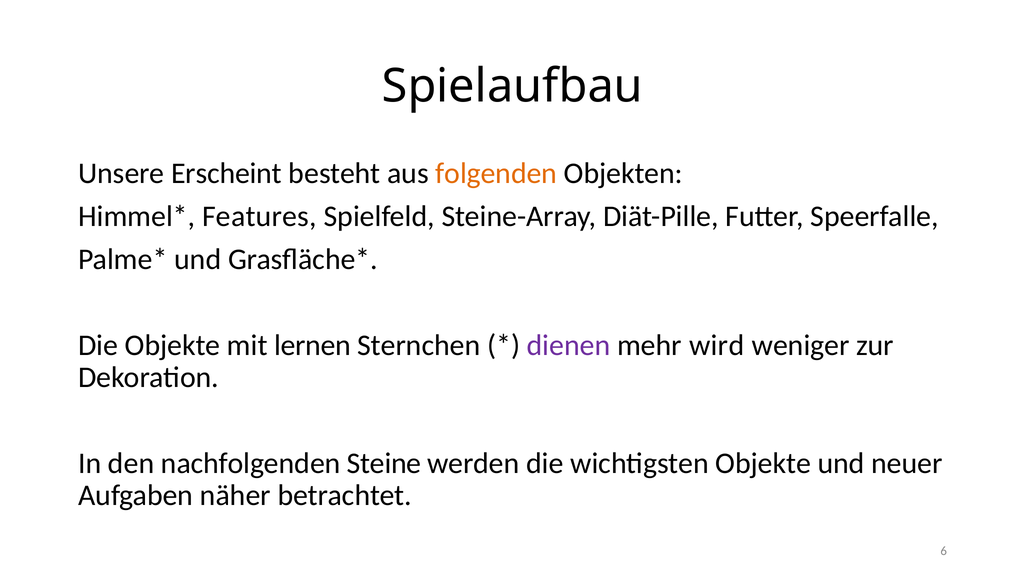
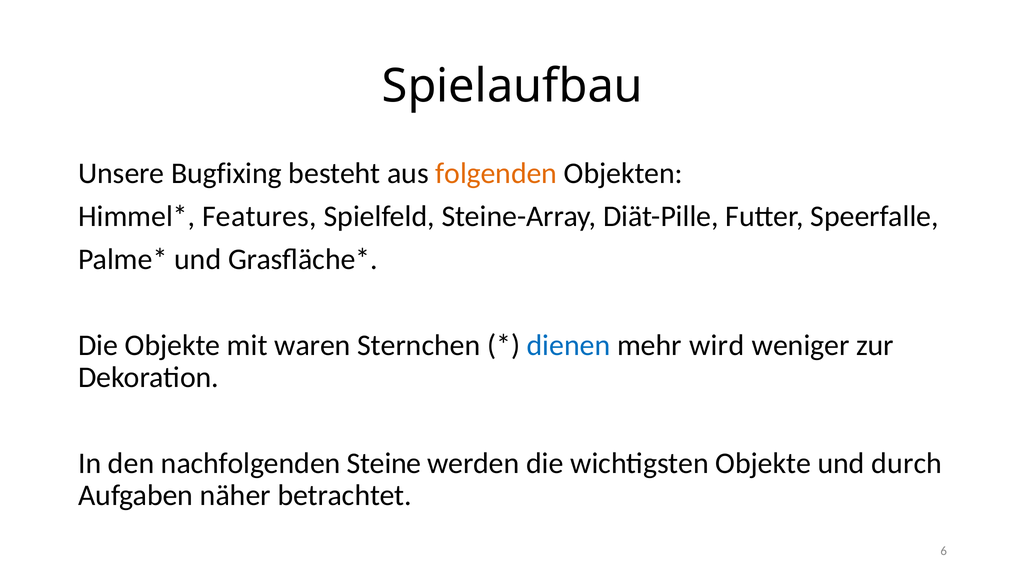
Erscheint: Erscheint -> Bugfixing (226, 173)
lernen: lernen -> waren (313, 345)
dienen colour: purple -> blue (569, 345)
neuer: neuer -> durch (907, 463)
